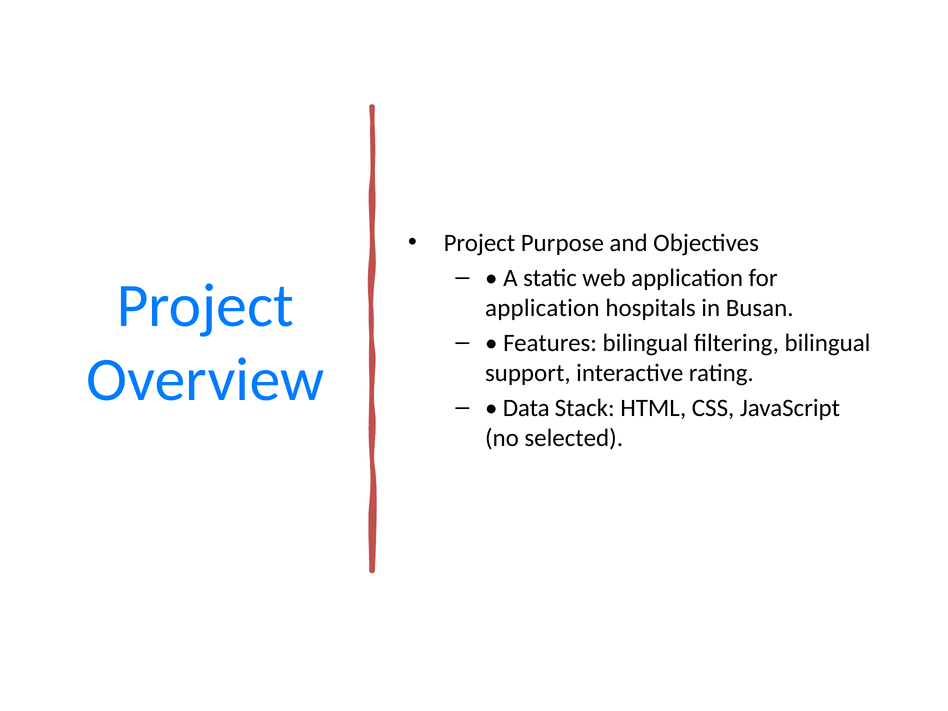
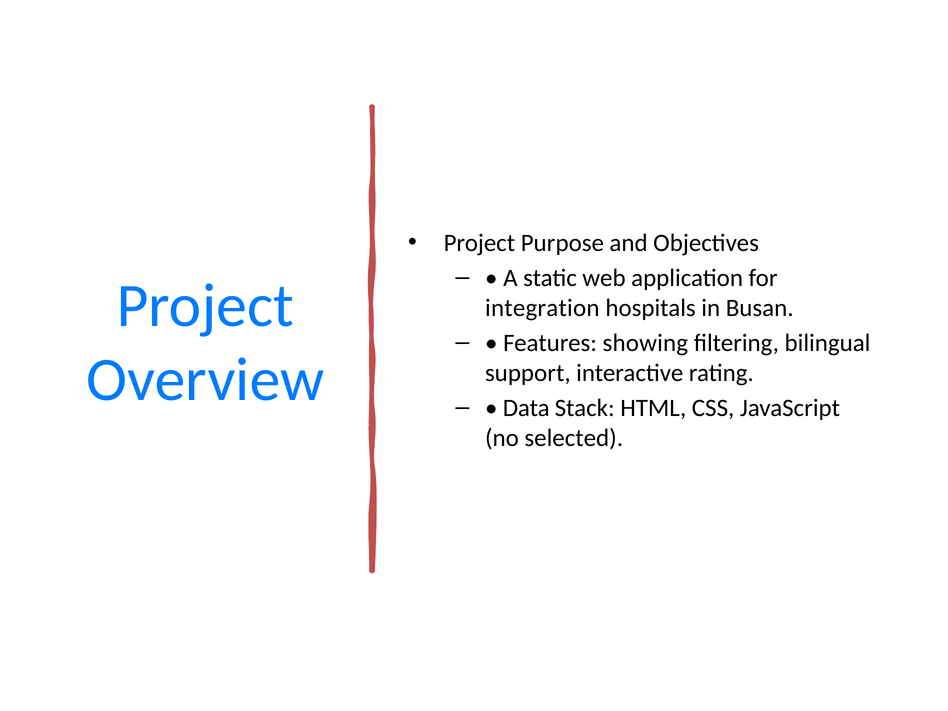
application: application -> integration (542, 308)
Features bilingual: bilingual -> showing (645, 343)
